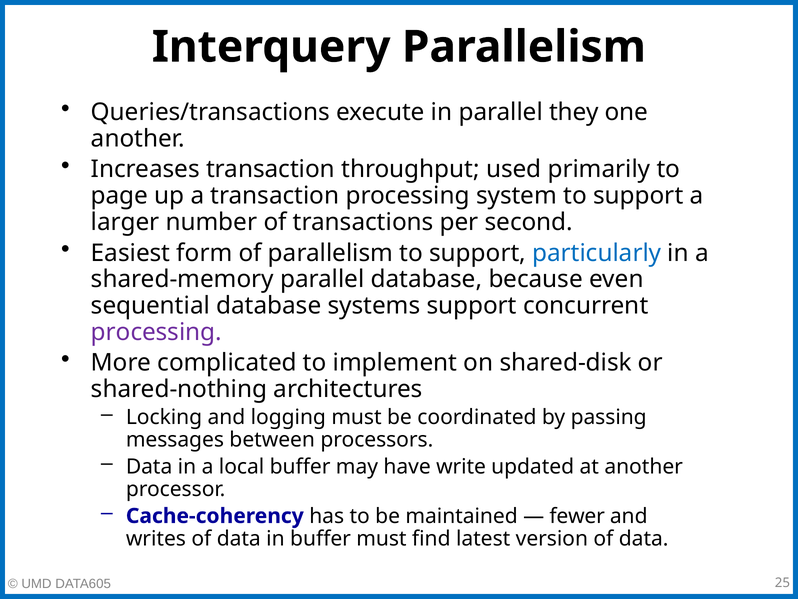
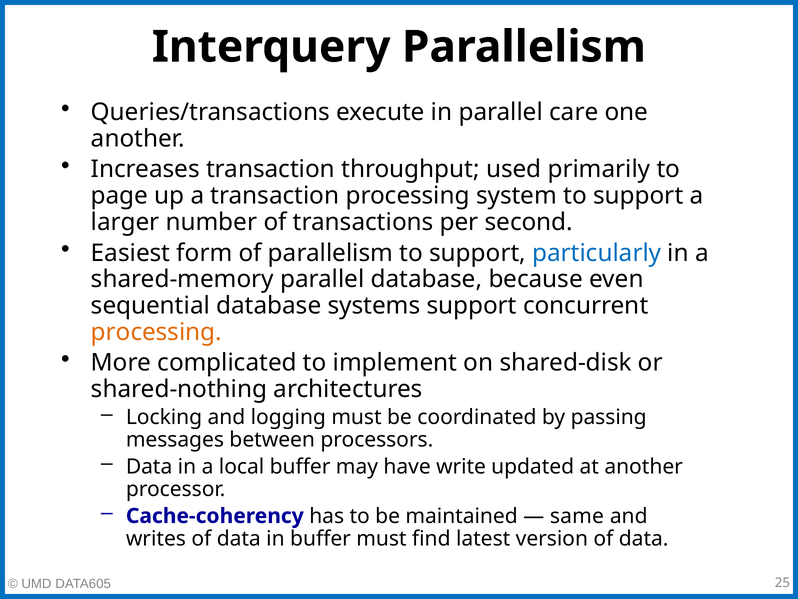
they: they -> care (574, 112)
processing colour: purple -> orange (156, 332)
fewer: fewer -> same (577, 516)
